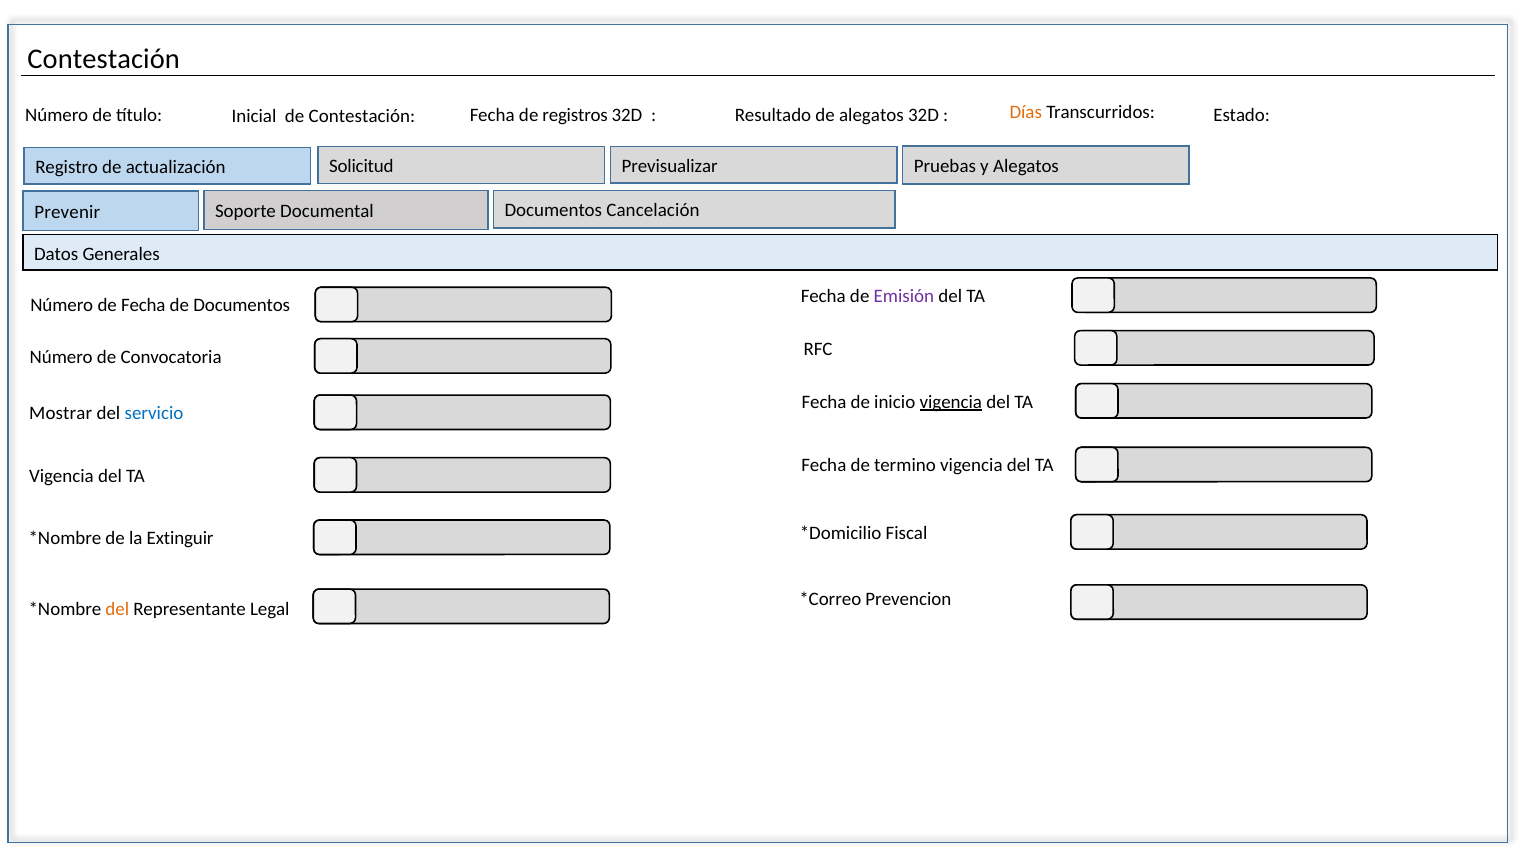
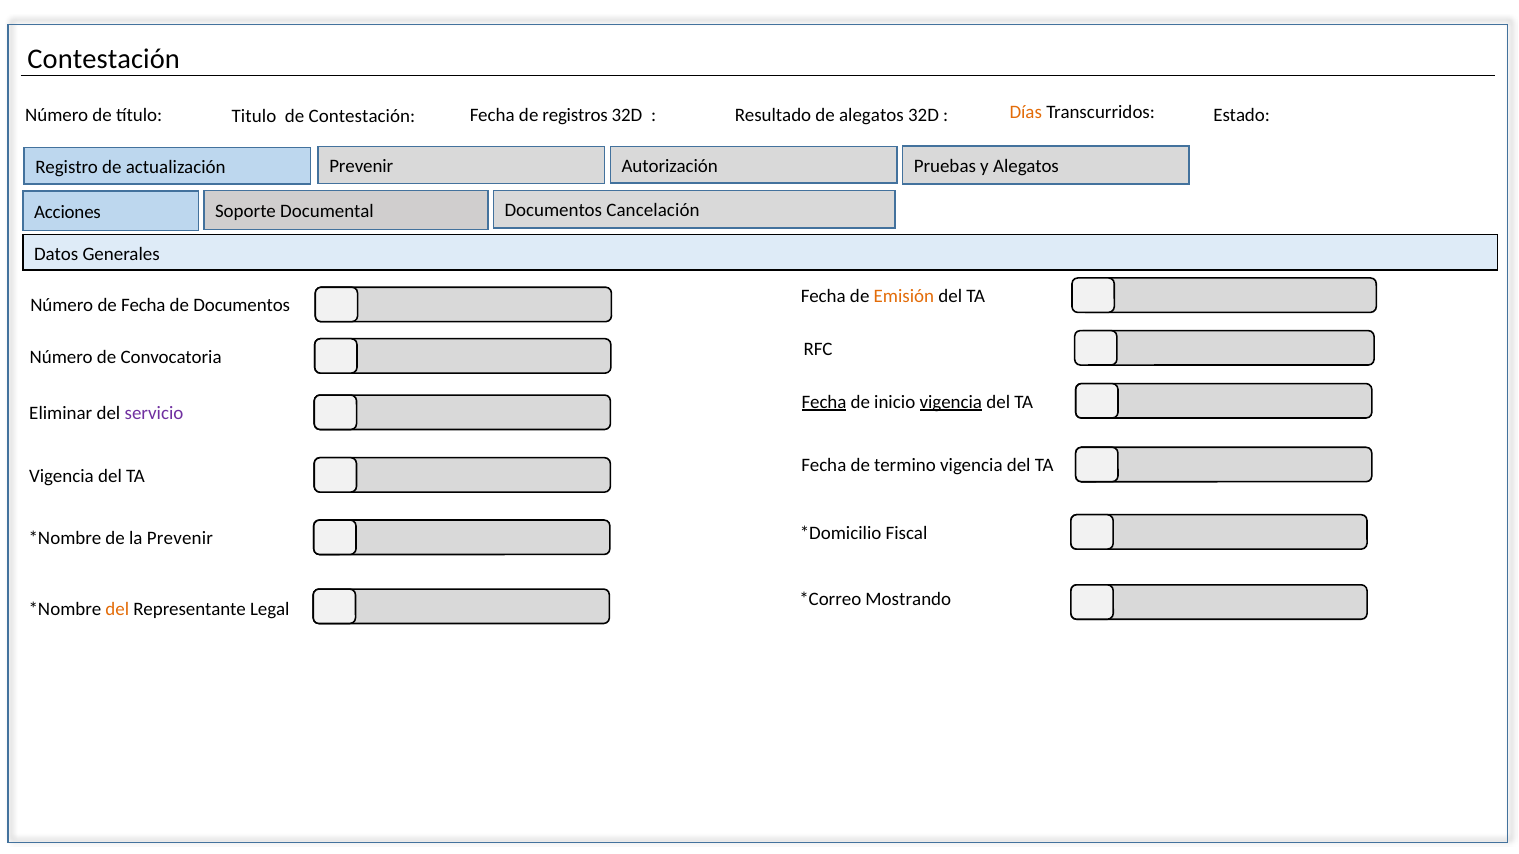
Inicial: Inicial -> Titulo (254, 117)
Previsualizar: Previsualizar -> Autorización (670, 166)
actualización Solicitud: Solicitud -> Prevenir (361, 166)
Prevenir: Prevenir -> Acciones (68, 212)
Emisión colour: purple -> orange (904, 296)
Fecha underline: none -> present (824, 402)
Mostrar: Mostrar -> Eliminar (61, 414)
servicio colour: blue -> purple (154, 414)
la Extinguir: Extinguir -> Prevenir (180, 539)
Prevencion: Prevencion -> Mostrando (908, 600)
